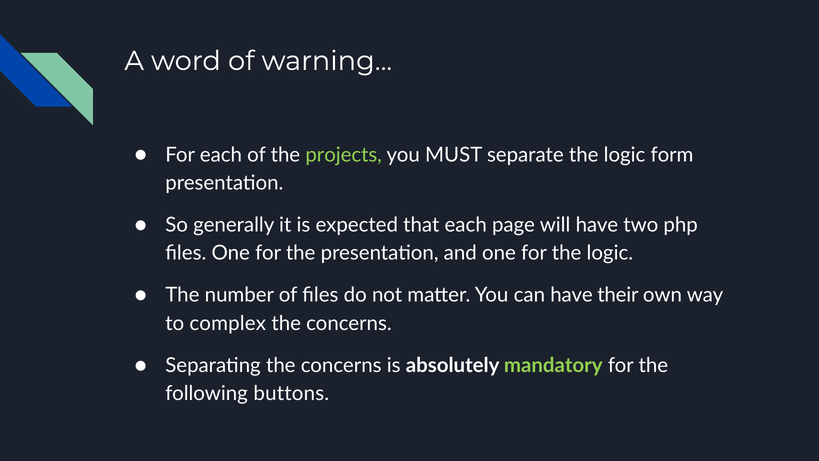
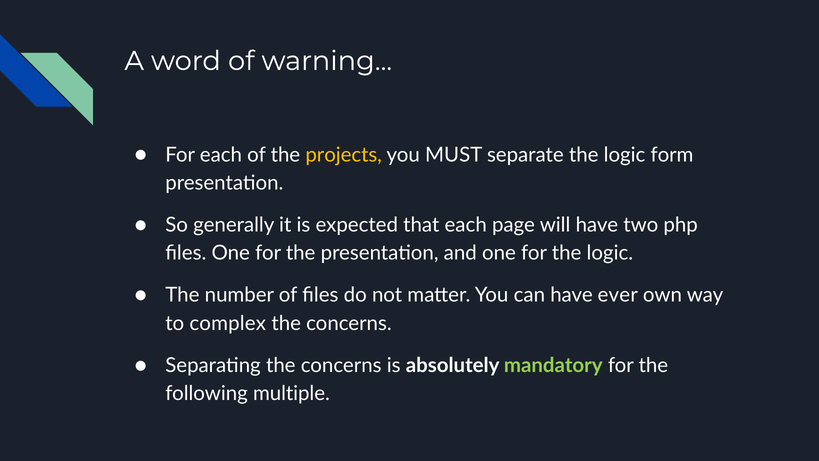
projects colour: light green -> yellow (344, 155)
their: their -> ever (618, 295)
buttons: buttons -> multiple (291, 393)
